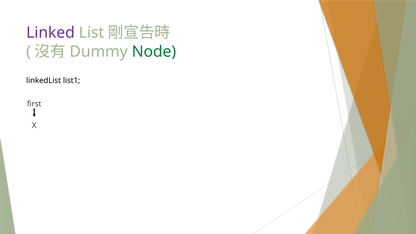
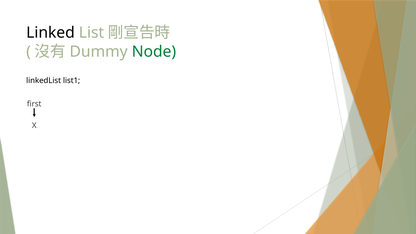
Linked colour: purple -> black (50, 33)
